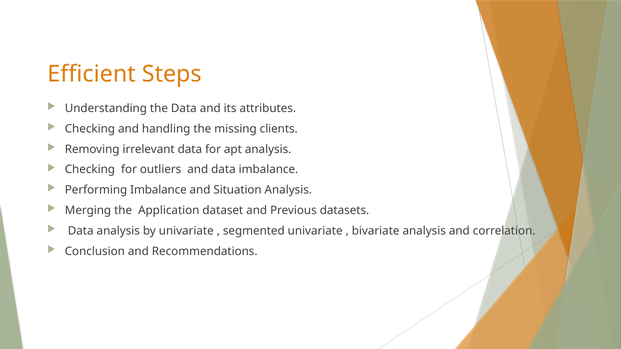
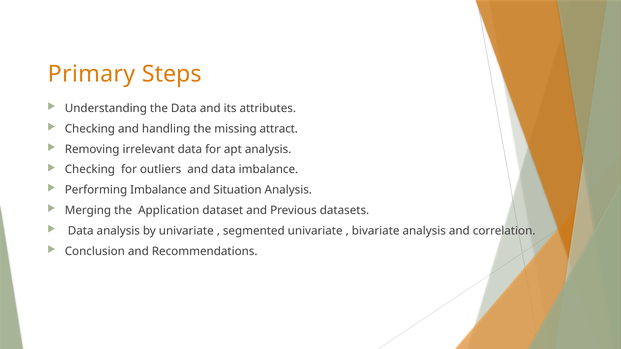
Efficient: Efficient -> Primary (91, 74)
clients: clients -> attract (279, 129)
